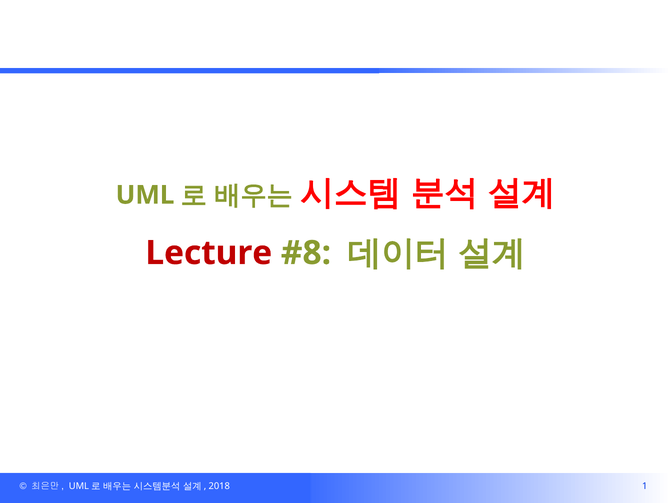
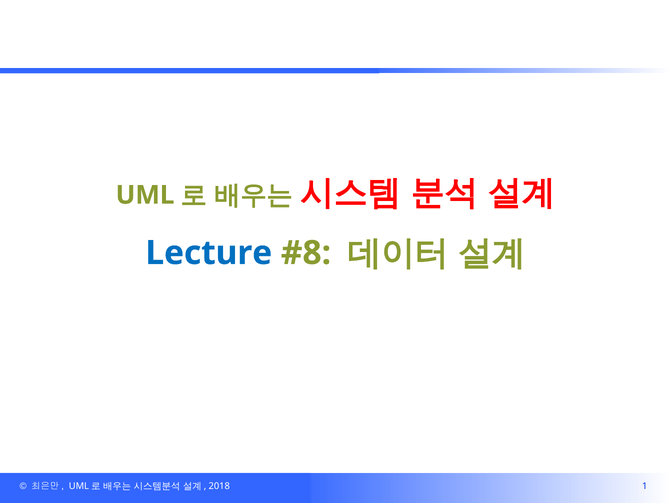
Lecture colour: red -> blue (209, 253)
